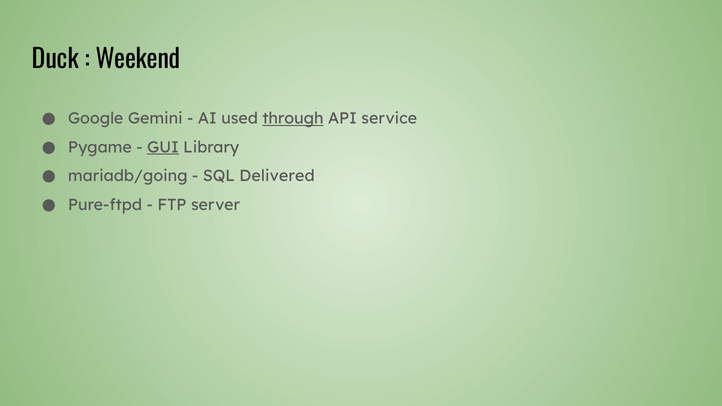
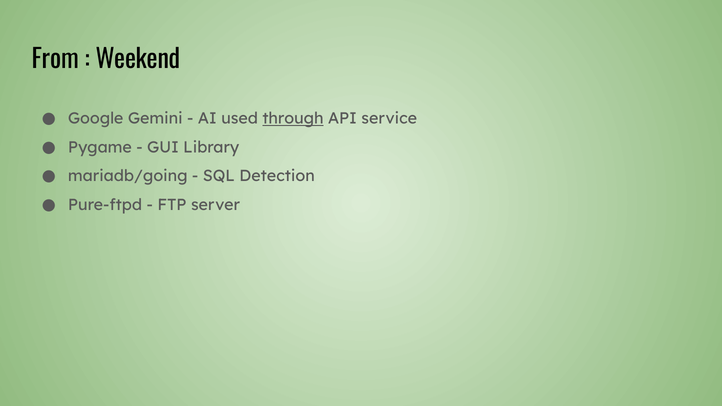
Duck: Duck -> From (55, 60)
GUI underline: present -> none (163, 147)
Delivered: Delivered -> Detection (277, 176)
